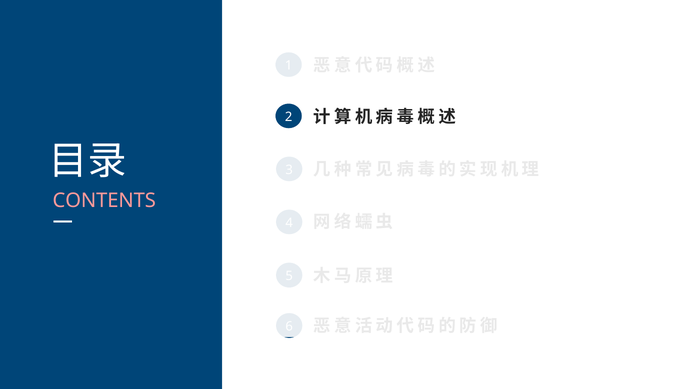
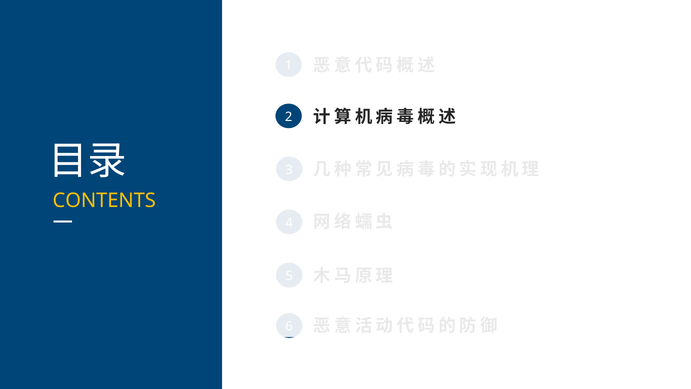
CONTENTS colour: pink -> yellow (104, 200)
